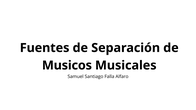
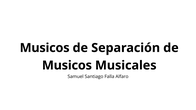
Fuentes: Fuentes -> Musicos (45, 48)
